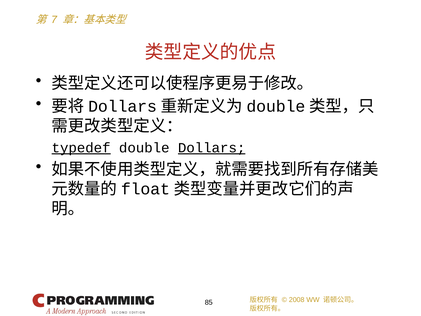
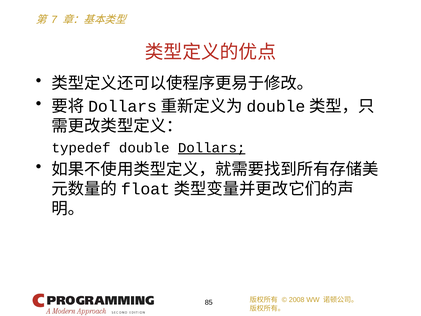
typedef underline: present -> none (81, 148)
